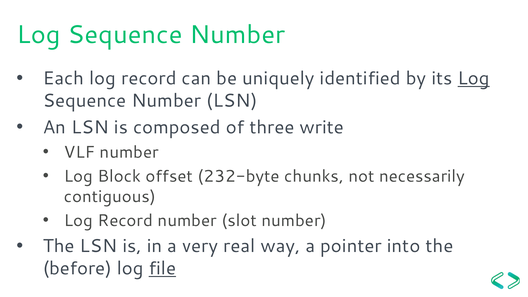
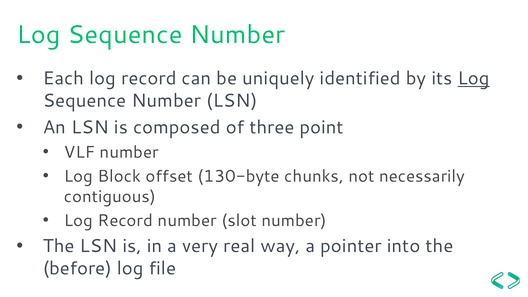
write: write -> point (322, 127)
232-byte: 232-byte -> 130-byte (239, 176)
file underline: present -> none (162, 269)
